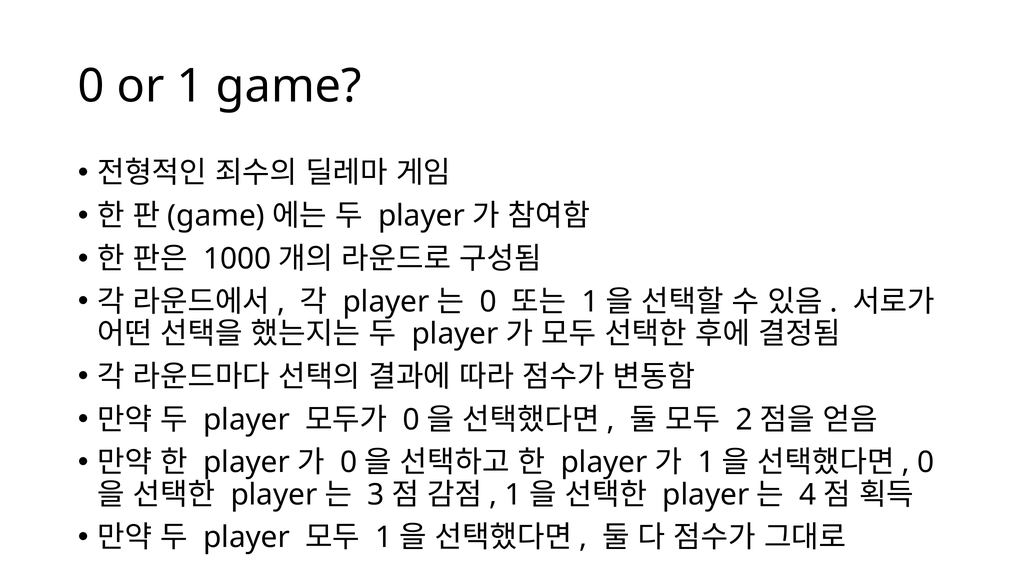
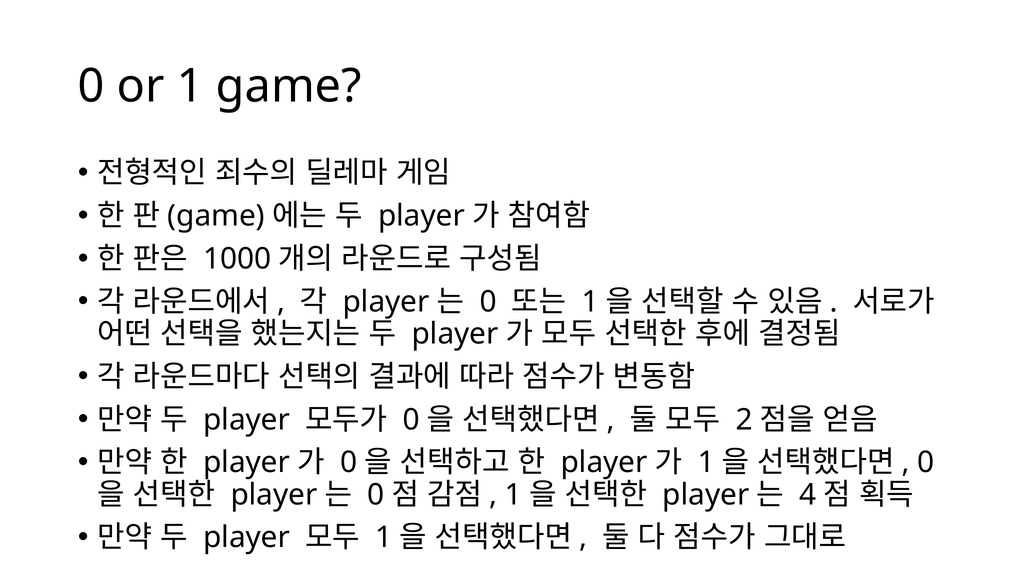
3: 3 -> 0 (376, 494)
